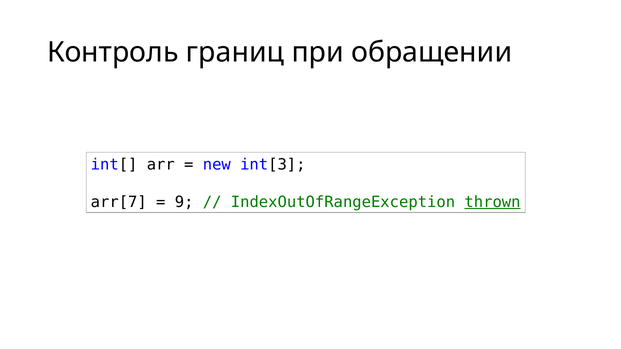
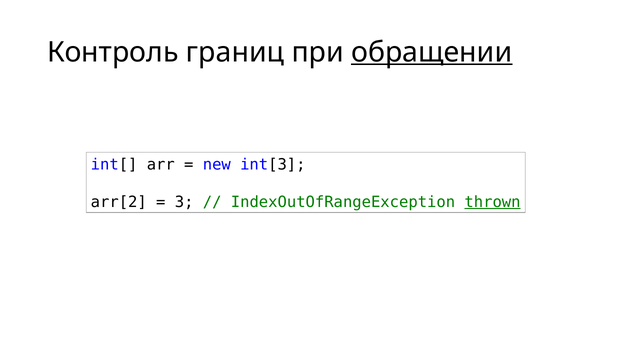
обращении underline: none -> present (432, 52)
arr[7: arr[7 -> arr[2 (119, 202)
9: 9 -> 3 (184, 202)
